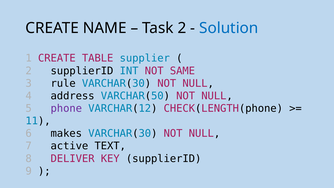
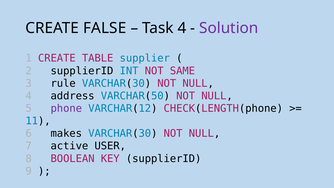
NAME: NAME -> FALSE (105, 28)
Task 2: 2 -> 4 (182, 28)
Solution colour: blue -> purple (229, 28)
TEXT: TEXT -> USER (110, 146)
DELIVER: DELIVER -> BOOLEAN (73, 158)
